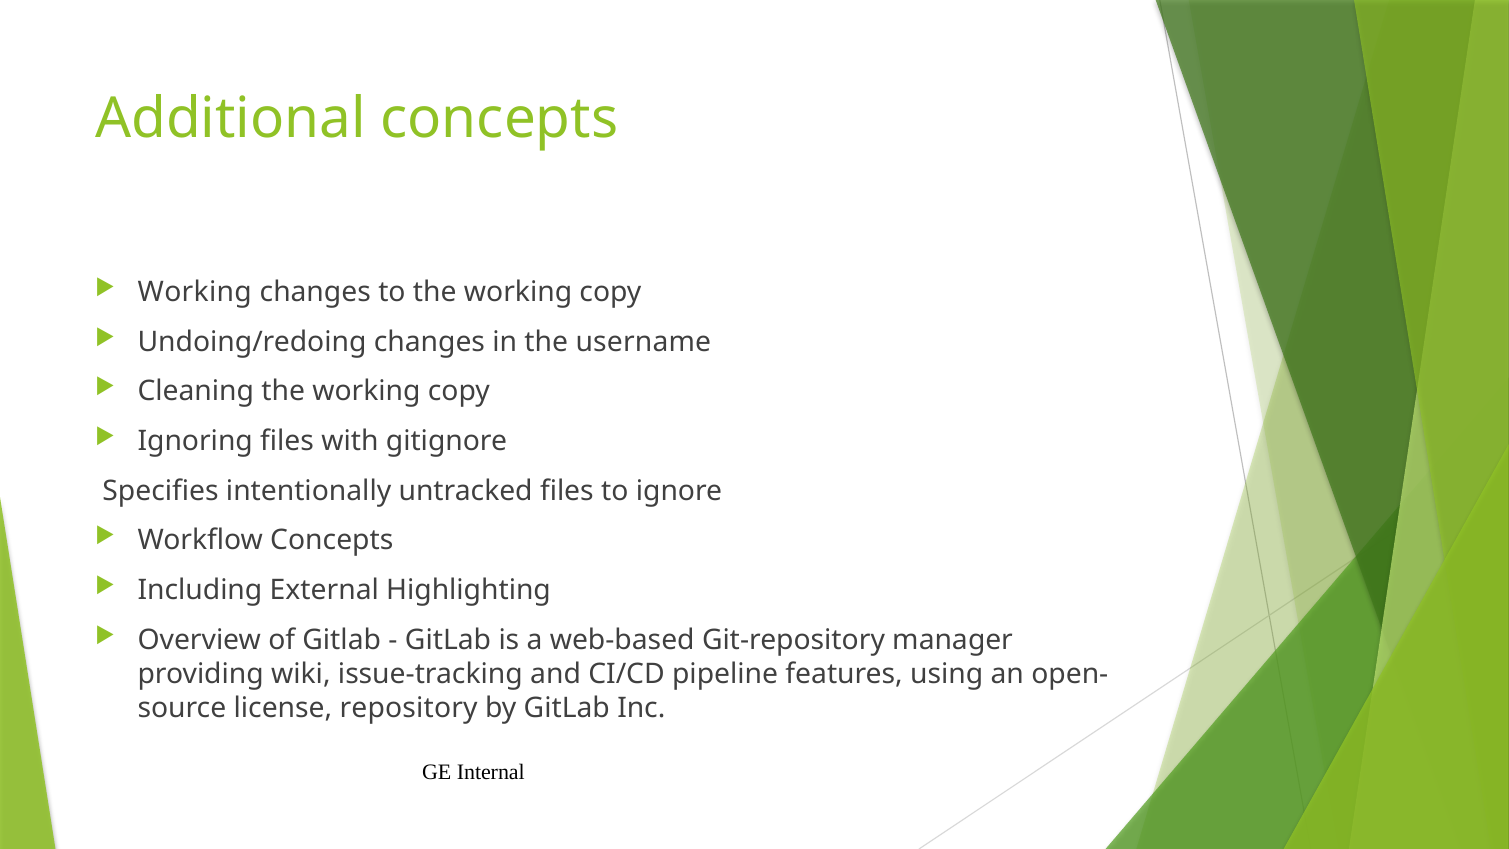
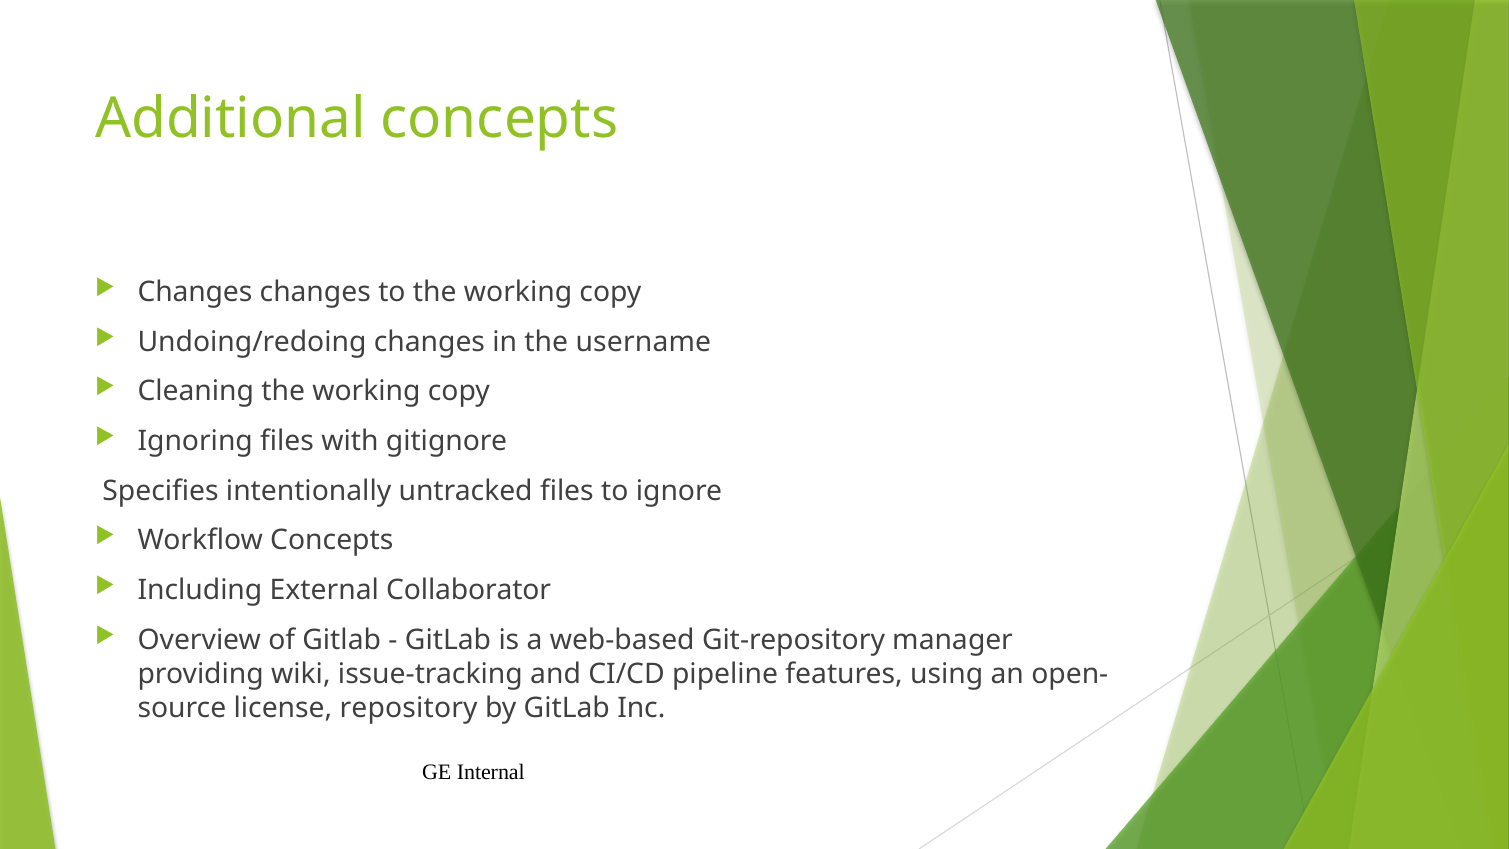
Working: Working -> Changes (195, 292)
Highlighting: Highlighting -> Collaborator (469, 590)
